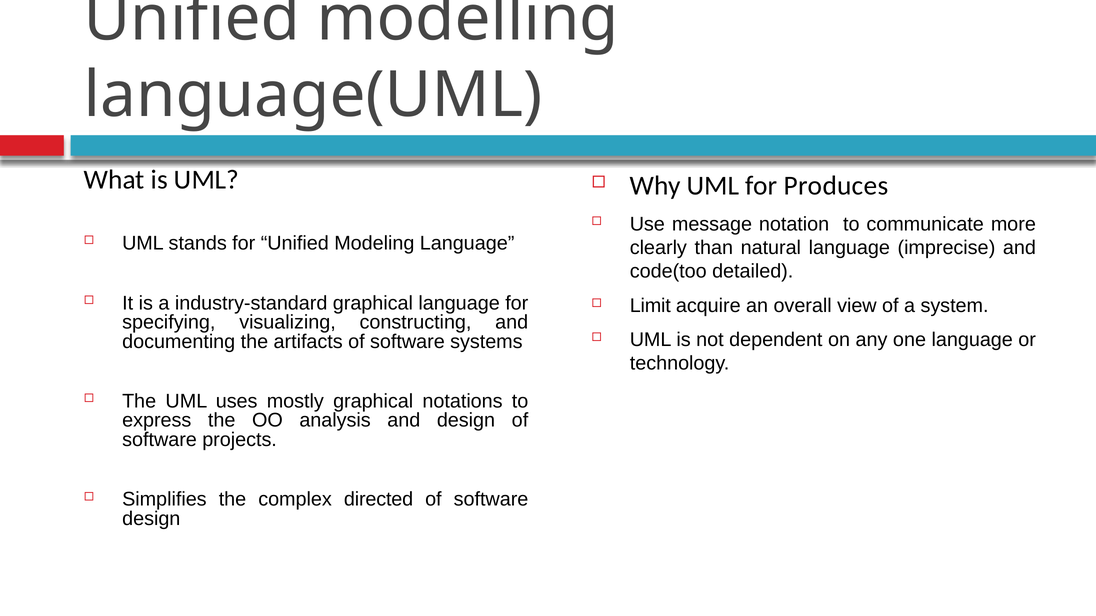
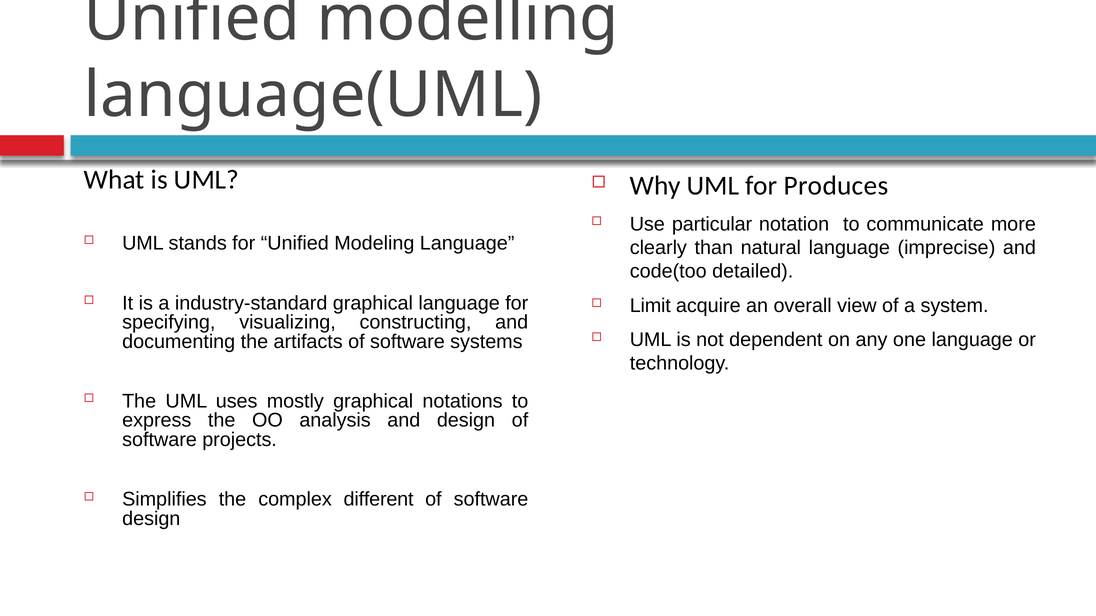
message: message -> particular (712, 224)
directed: directed -> different (379, 500)
